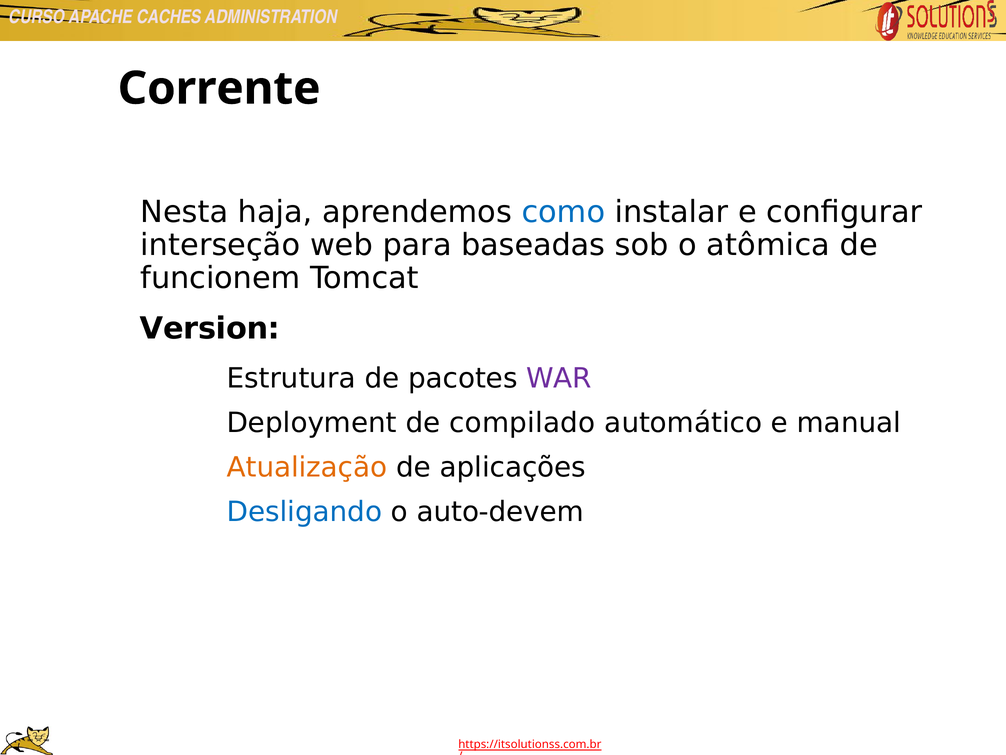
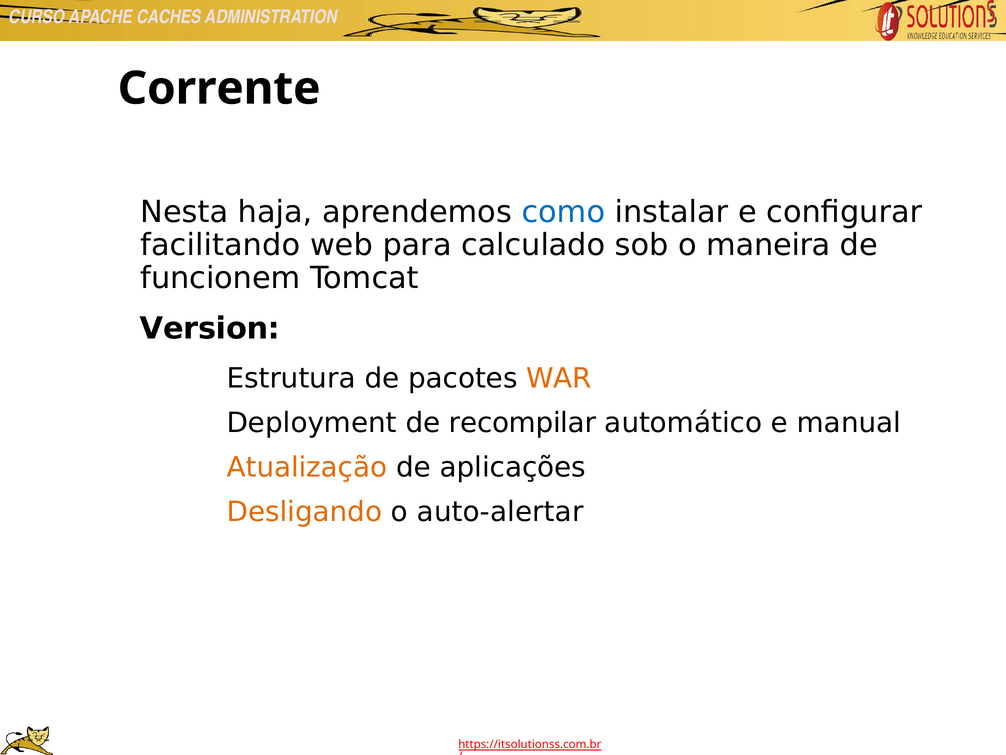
interseção: interseção -> facilitando (220, 245)
baseadas: baseadas -> calculado (533, 245)
atômica: atômica -> maneira (768, 245)
WAR colour: purple -> orange (559, 378)
compilado: compilado -> recompilar (523, 422)
Desligando colour: blue -> orange (304, 511)
auto-devem: auto-devem -> auto-alertar (500, 511)
